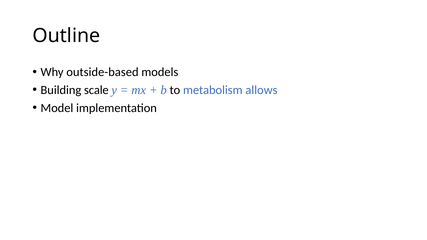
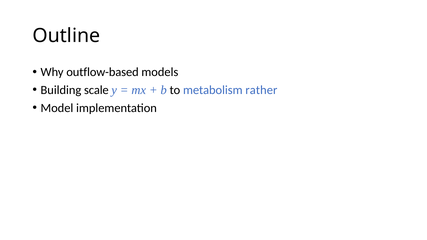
outside-based: outside-based -> outflow-based (103, 72)
allows: allows -> rather (261, 90)
